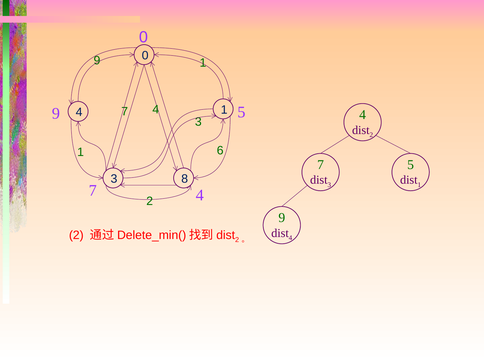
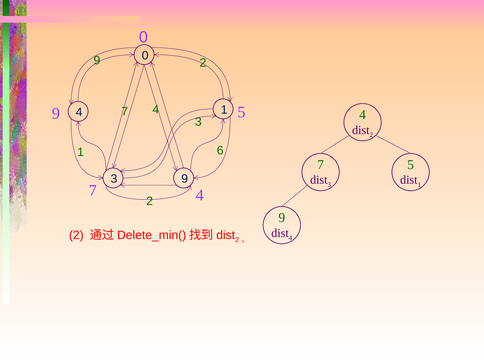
9 1: 1 -> 2 (203, 63)
8: 8 -> 9 (185, 179)
